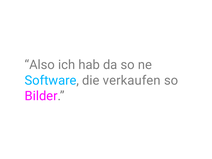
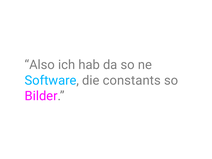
verkaufen: verkaufen -> constants (132, 80)
